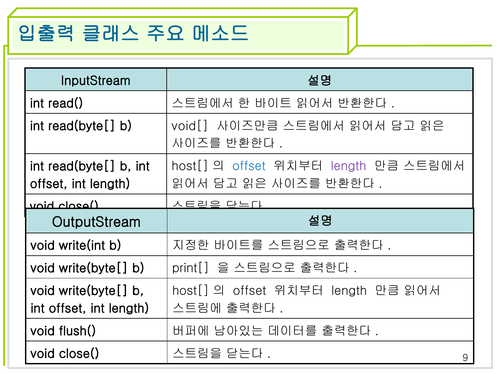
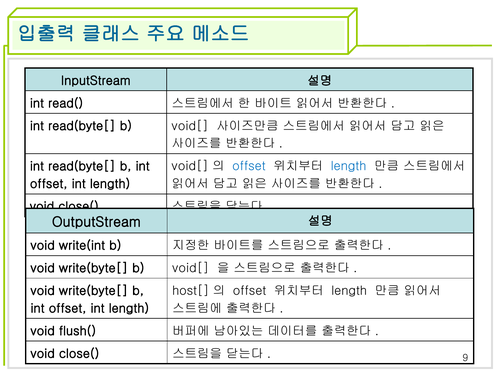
host[: host[ -> void[ (190, 166)
length colour: purple -> blue (349, 166)
write(byte[ b print[: print[ -> void[ (191, 268)
